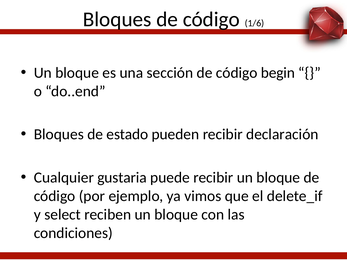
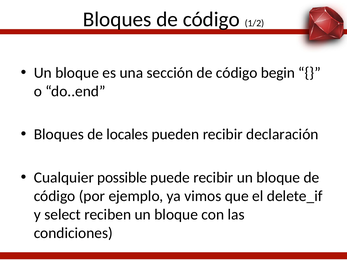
1/6: 1/6 -> 1/2 (254, 23)
estado: estado -> locales (127, 135)
gustaria: gustaria -> possible (122, 178)
